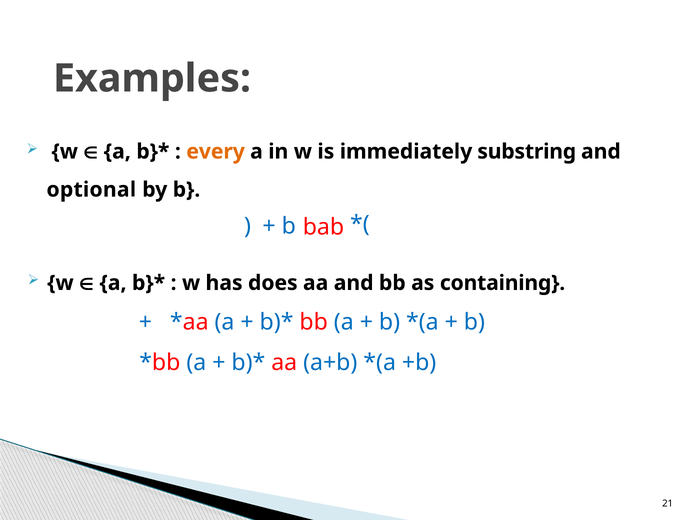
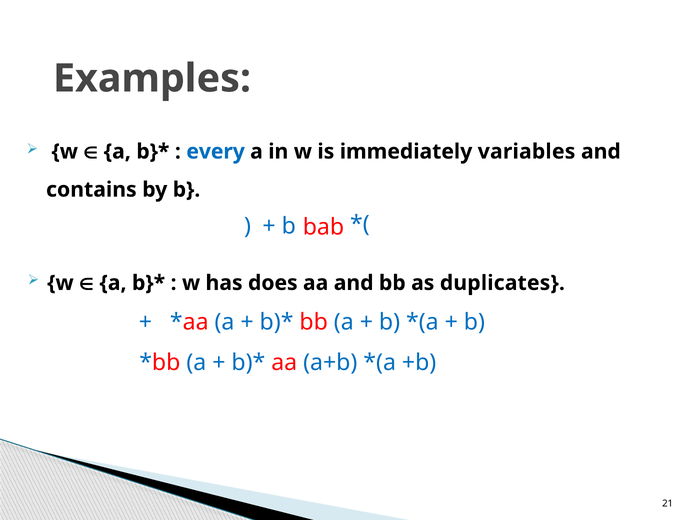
every colour: orange -> blue (216, 152)
substring: substring -> variables (527, 152)
optional: optional -> contains (91, 190)
containing: containing -> duplicates (502, 283)
